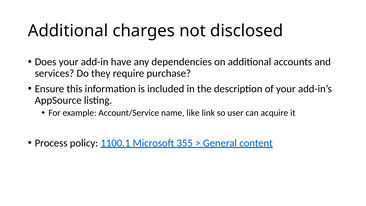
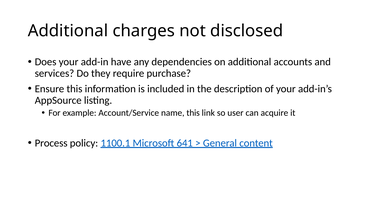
name like: like -> this (193, 113)
355: 355 -> 641 (185, 143)
